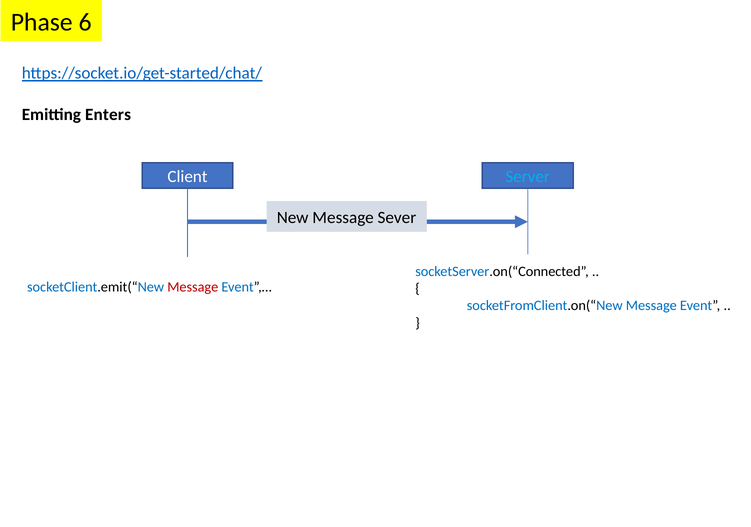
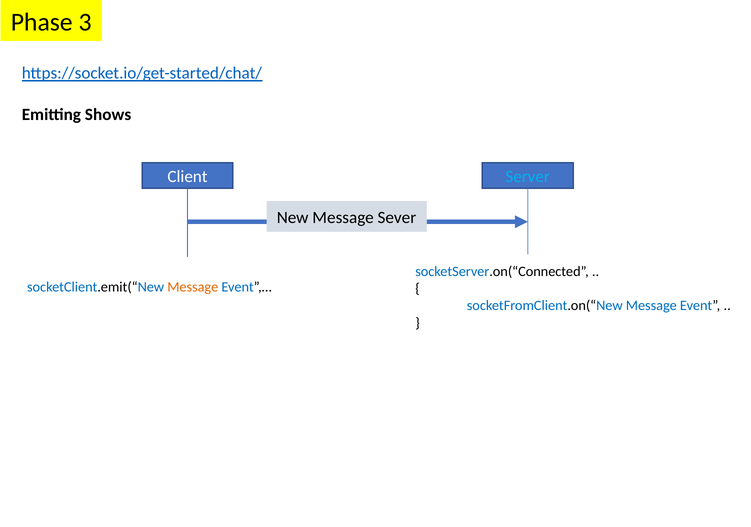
6: 6 -> 3 (85, 22)
Enters: Enters -> Shows (108, 115)
Message colour: red -> orange (193, 287)
